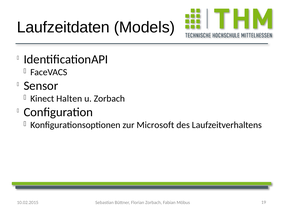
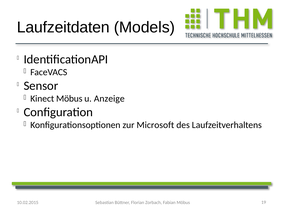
Kinect Halten: Halten -> Möbus (69, 99)
u Zorbach: Zorbach -> Anzeige (109, 99)
